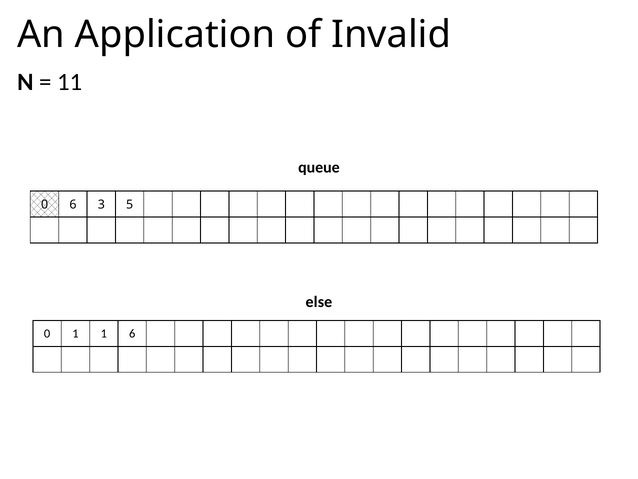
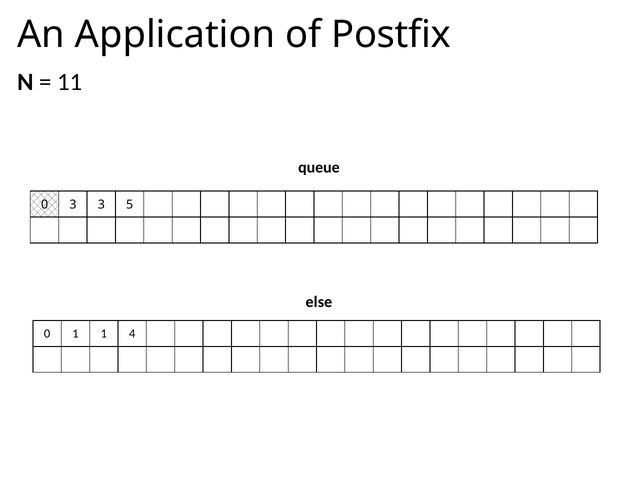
Invalid: Invalid -> Postfix (391, 35)
0 6: 6 -> 3 (73, 205)
1 6: 6 -> 4 (132, 333)
